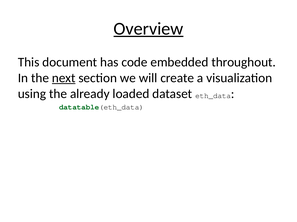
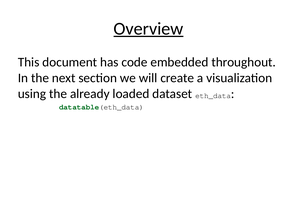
next underline: present -> none (64, 78)
